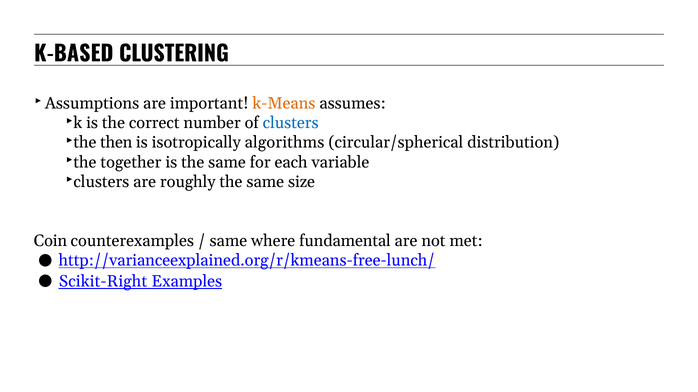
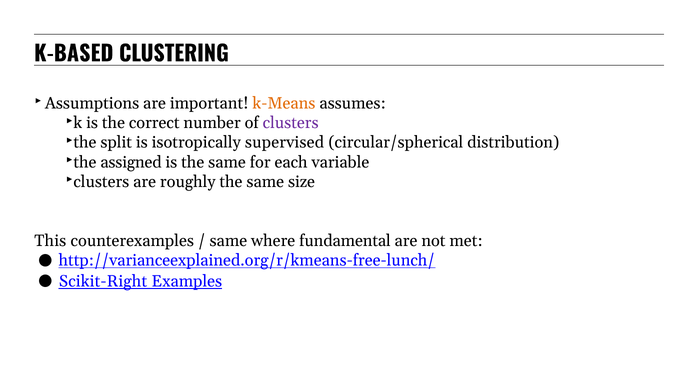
clusters colour: blue -> purple (291, 123)
then: then -> split (116, 143)
algorithms: algorithms -> supervised (285, 143)
together: together -> assigned (131, 162)
Coin: Coin -> This (50, 241)
